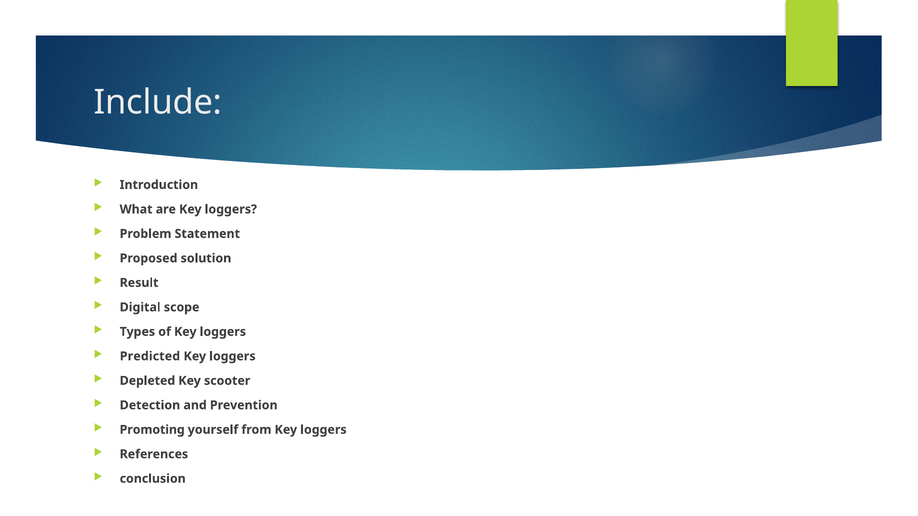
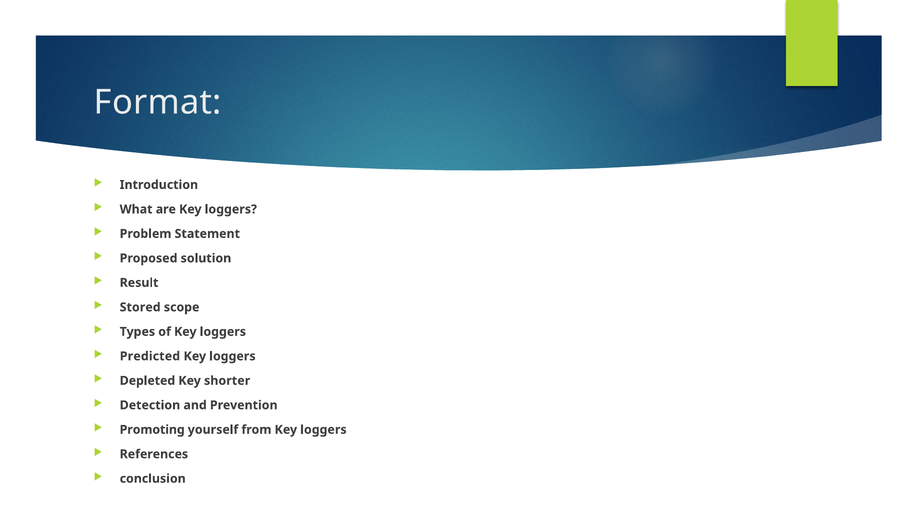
Include: Include -> Format (158, 102)
Digital: Digital -> Stored (140, 307)
scooter: scooter -> shorter (227, 381)
